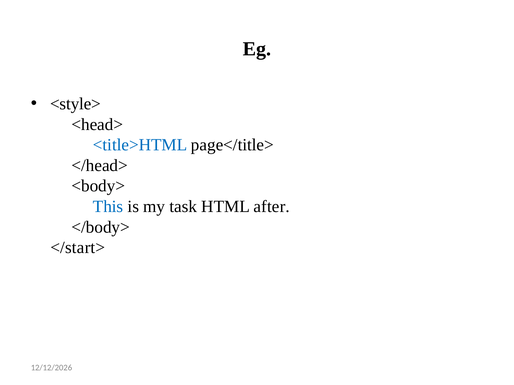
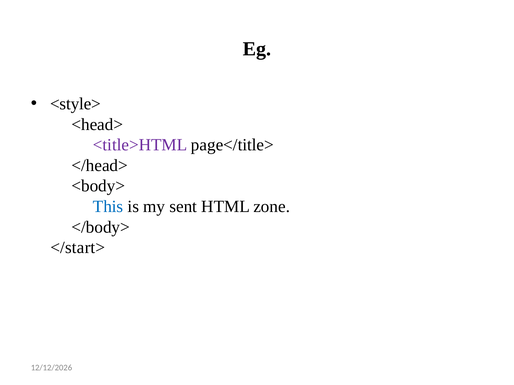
<title>HTML colour: blue -> purple (140, 145)
task: task -> sent (183, 207)
after: after -> zone (272, 207)
